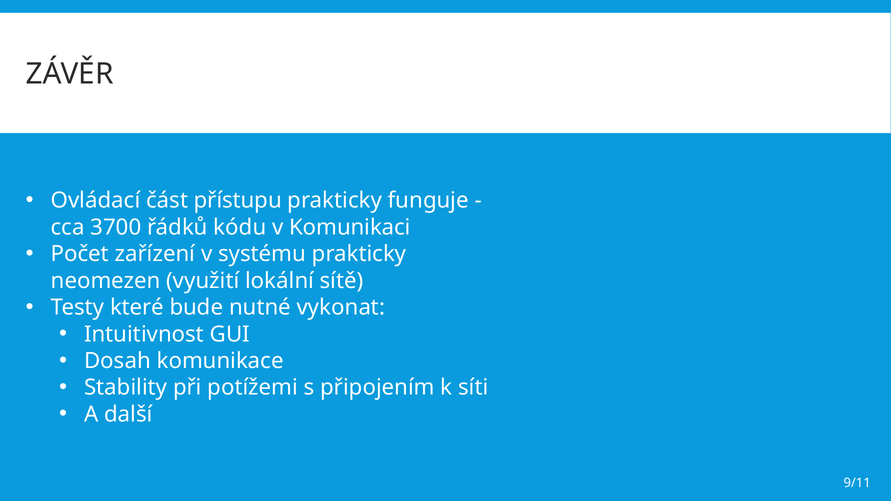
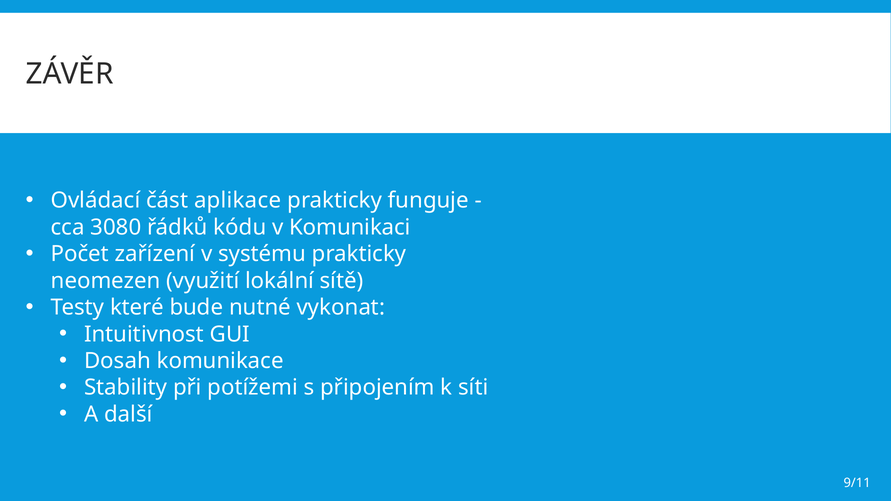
přístupu: přístupu -> aplikace (238, 201)
3700: 3700 -> 3080 (116, 227)
